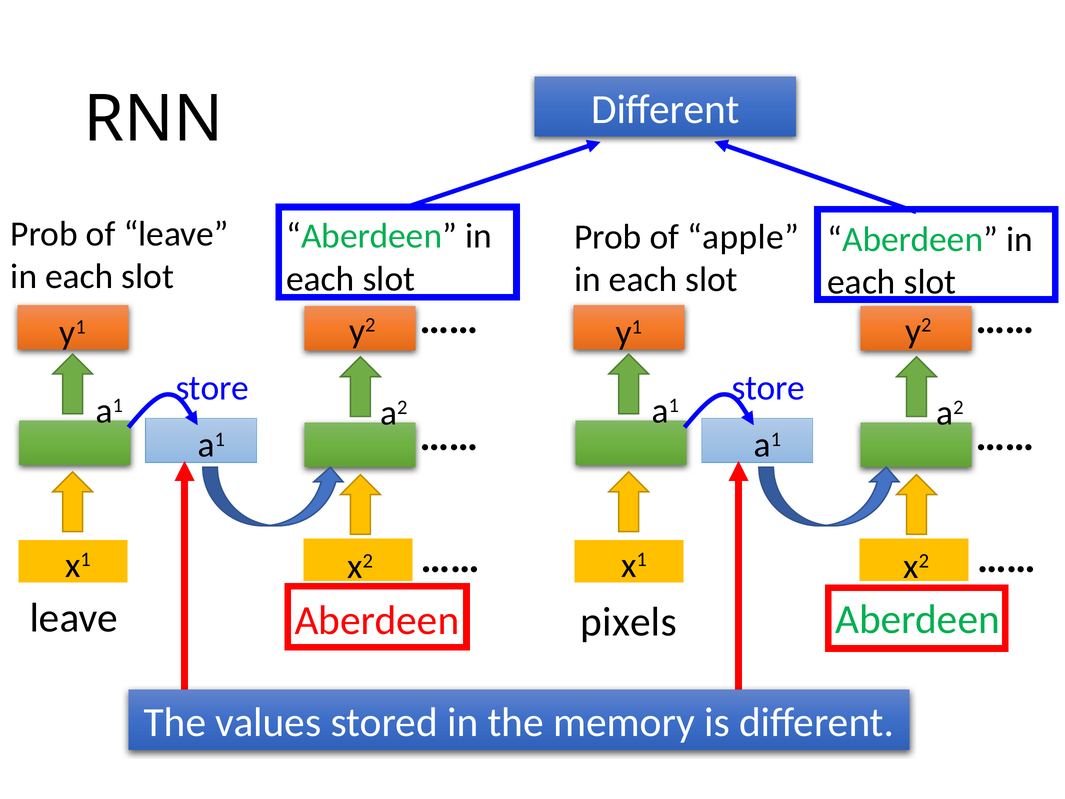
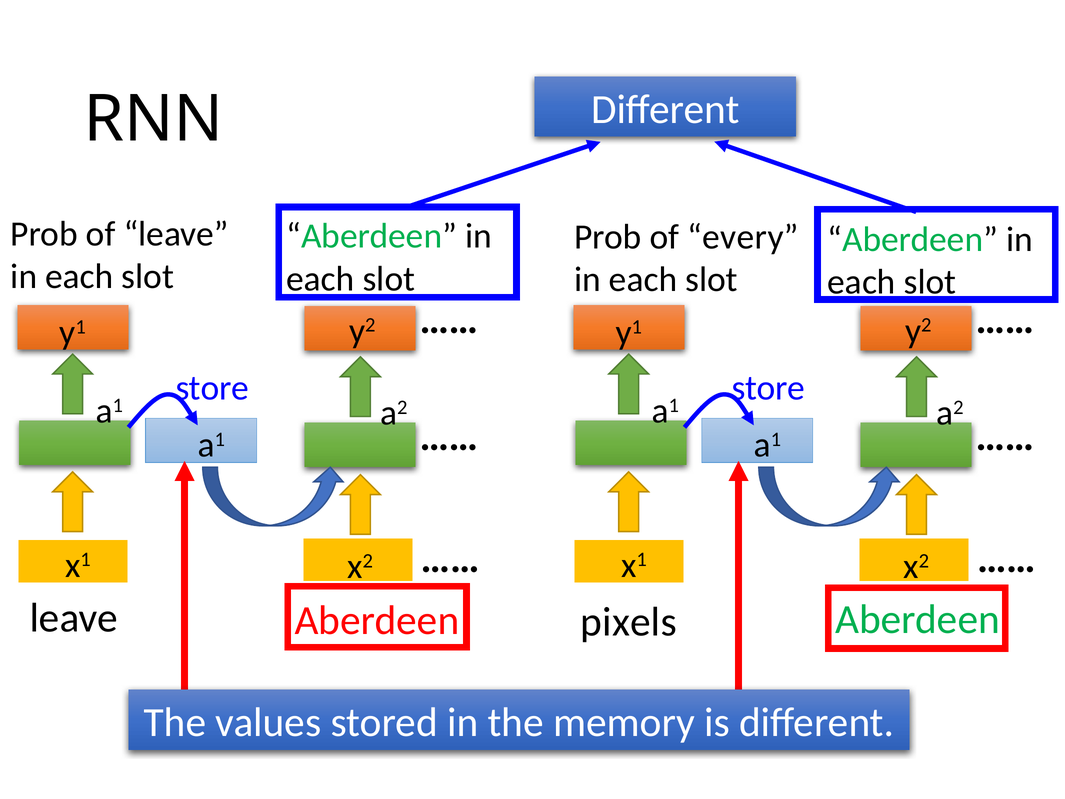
apple: apple -> every (743, 237)
